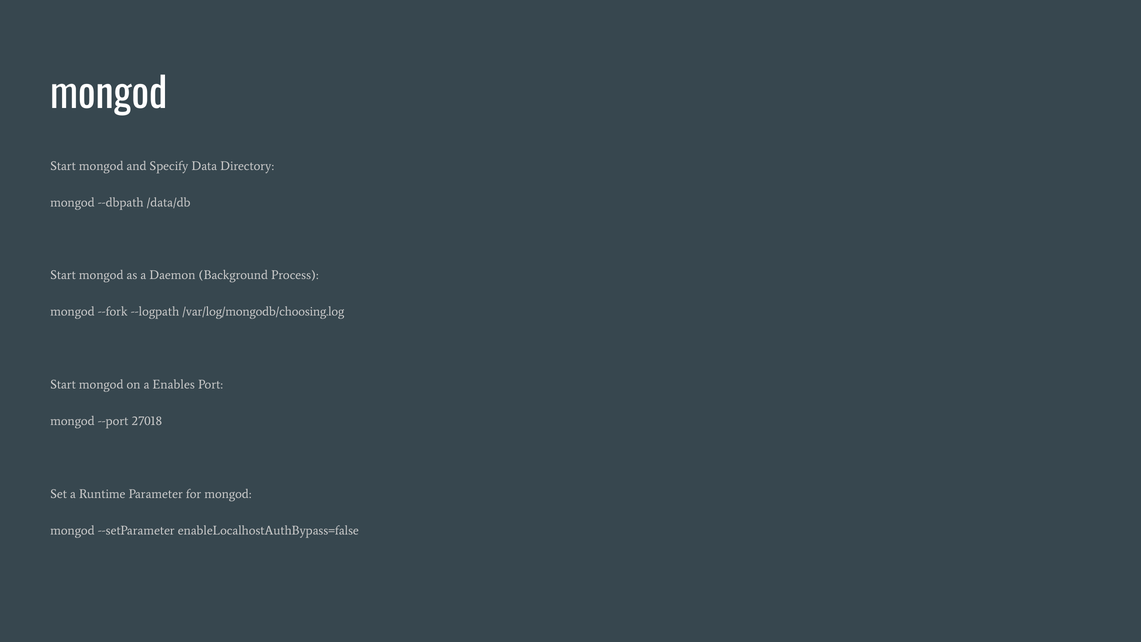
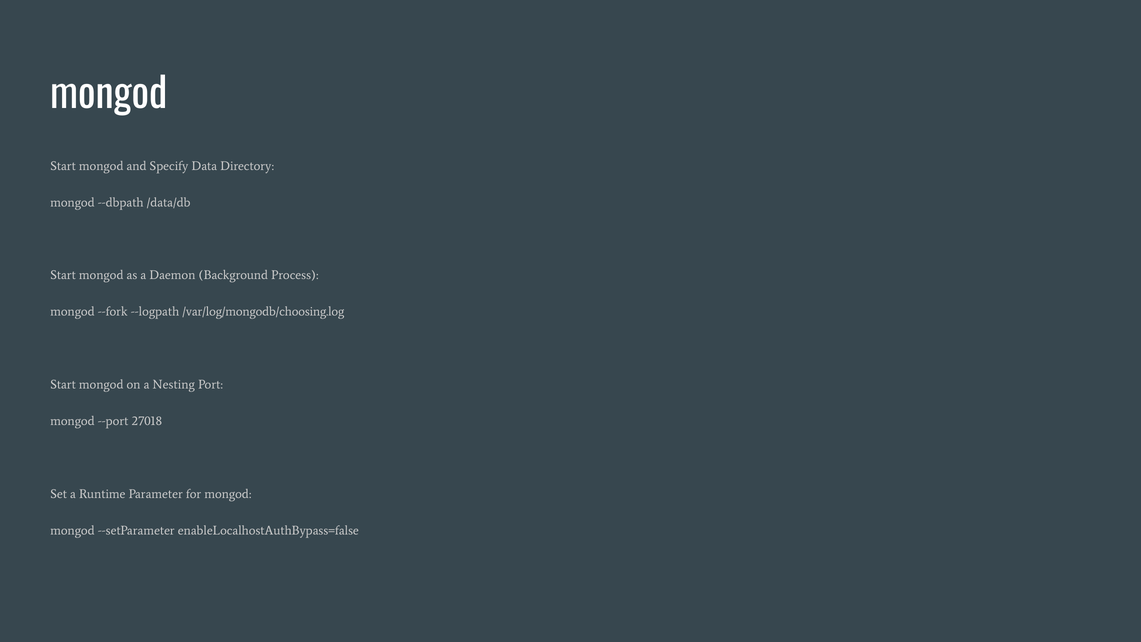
Enables: Enables -> Nesting (174, 385)
